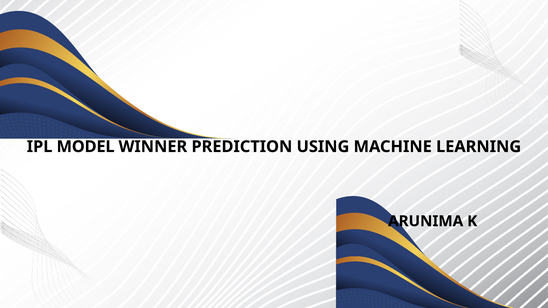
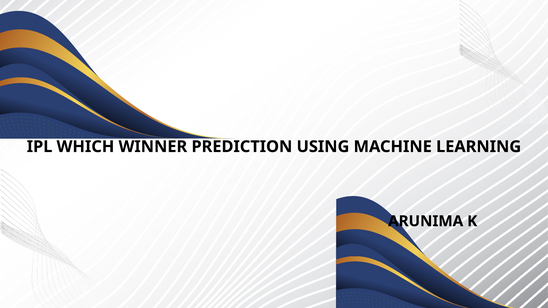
MODEL: MODEL -> WHICH (85, 147)
